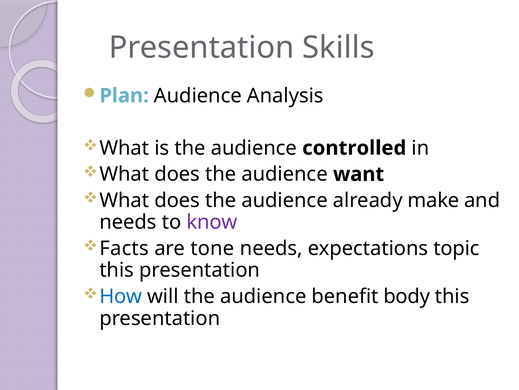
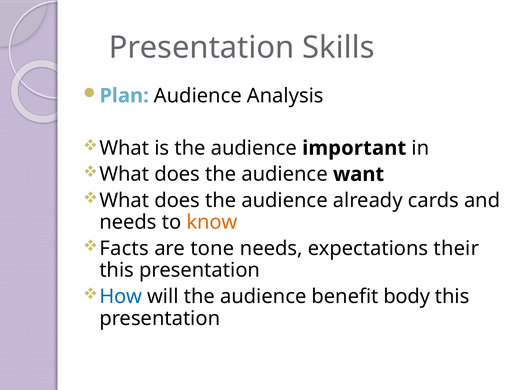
controlled: controlled -> important (354, 148)
make: make -> cards (433, 200)
know colour: purple -> orange (212, 222)
topic: topic -> their (456, 248)
